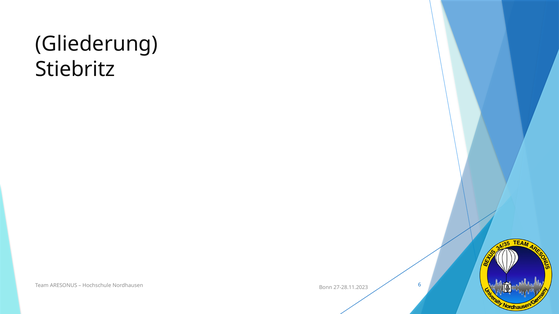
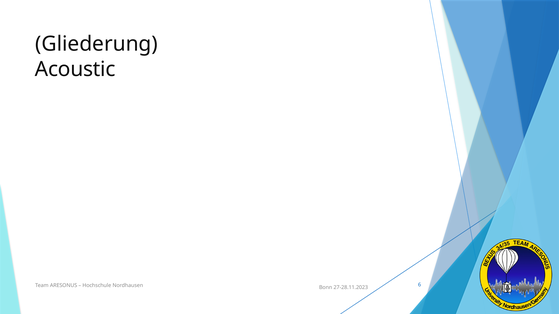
Stiebritz: Stiebritz -> Acoustic (75, 69)
